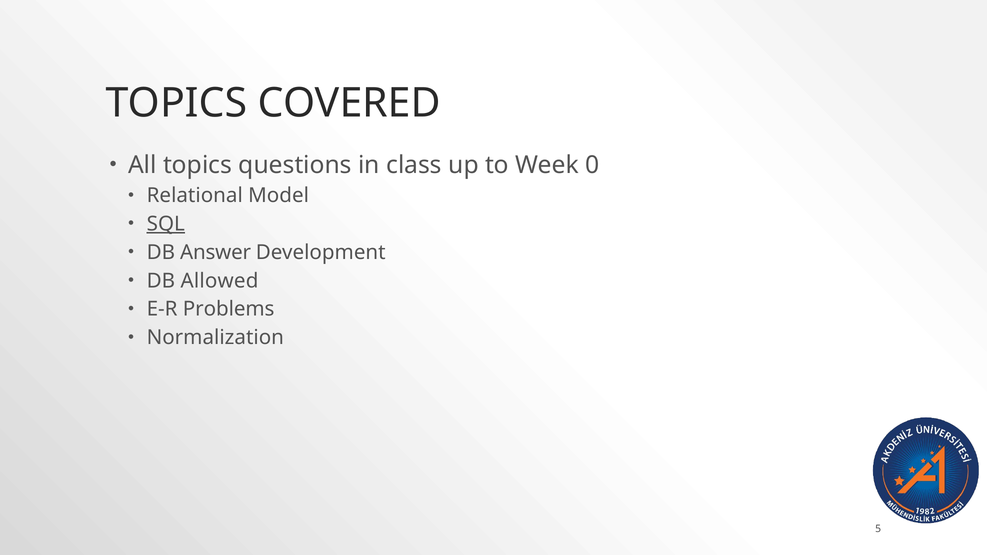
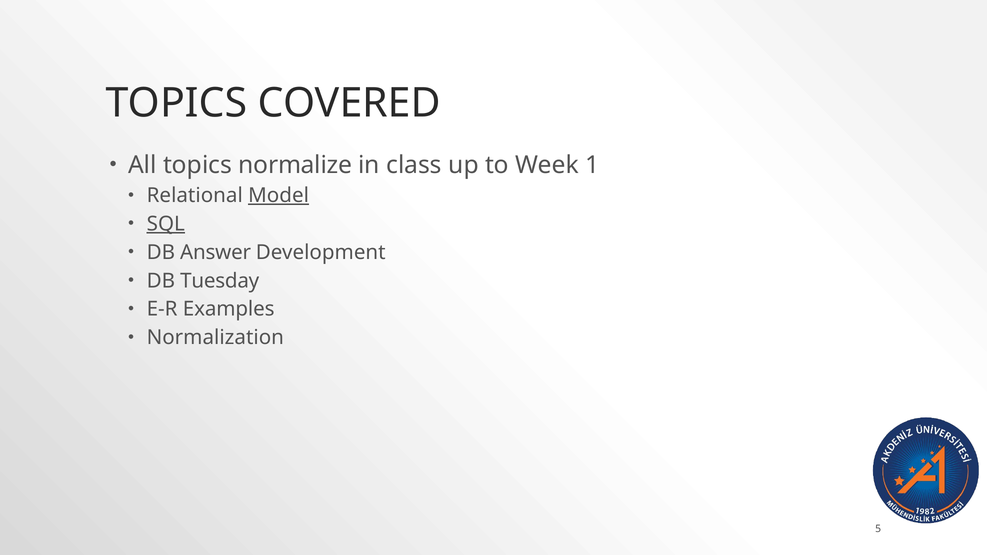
questions: questions -> normalize (295, 165)
0: 0 -> 1 (592, 165)
Model underline: none -> present (279, 196)
Allowed: Allowed -> Tuesday (220, 281)
Problems: Problems -> Examples (229, 309)
